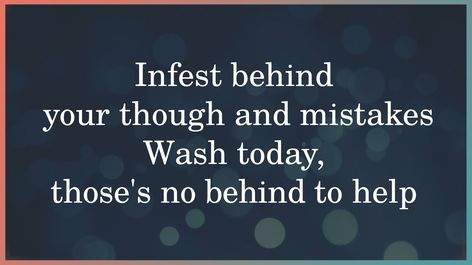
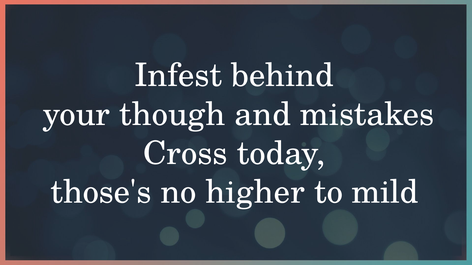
Wash: Wash -> Cross (185, 154)
no behind: behind -> higher (255, 193)
help: help -> mild (385, 193)
